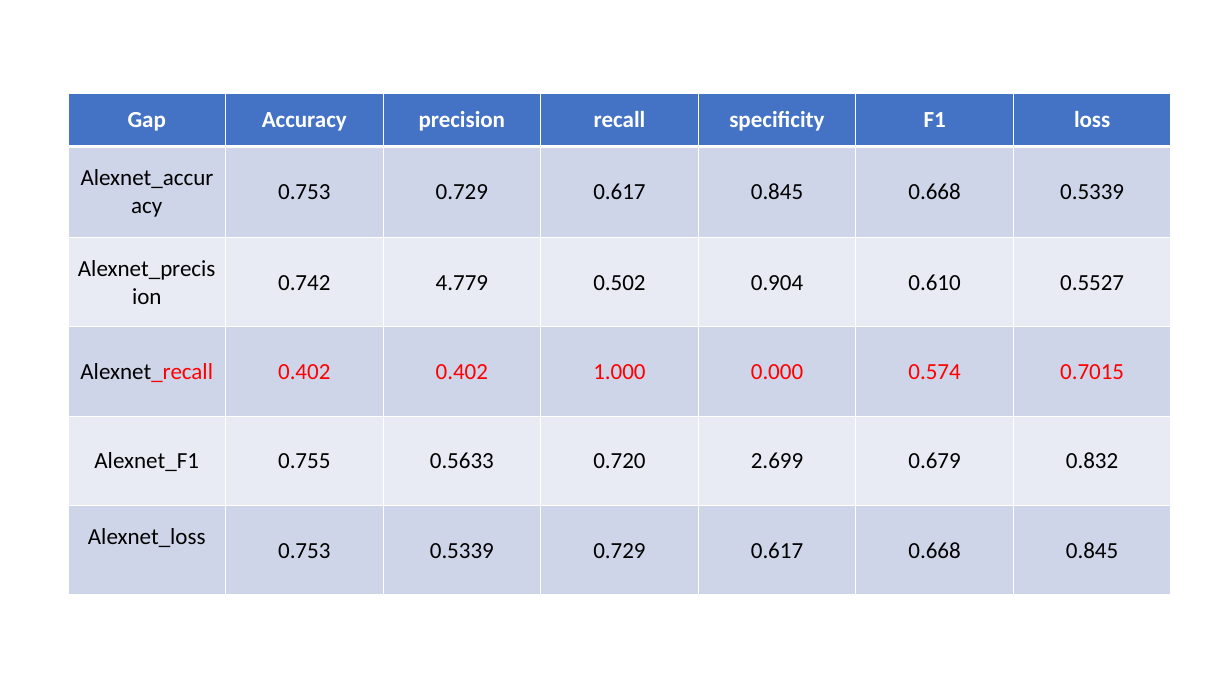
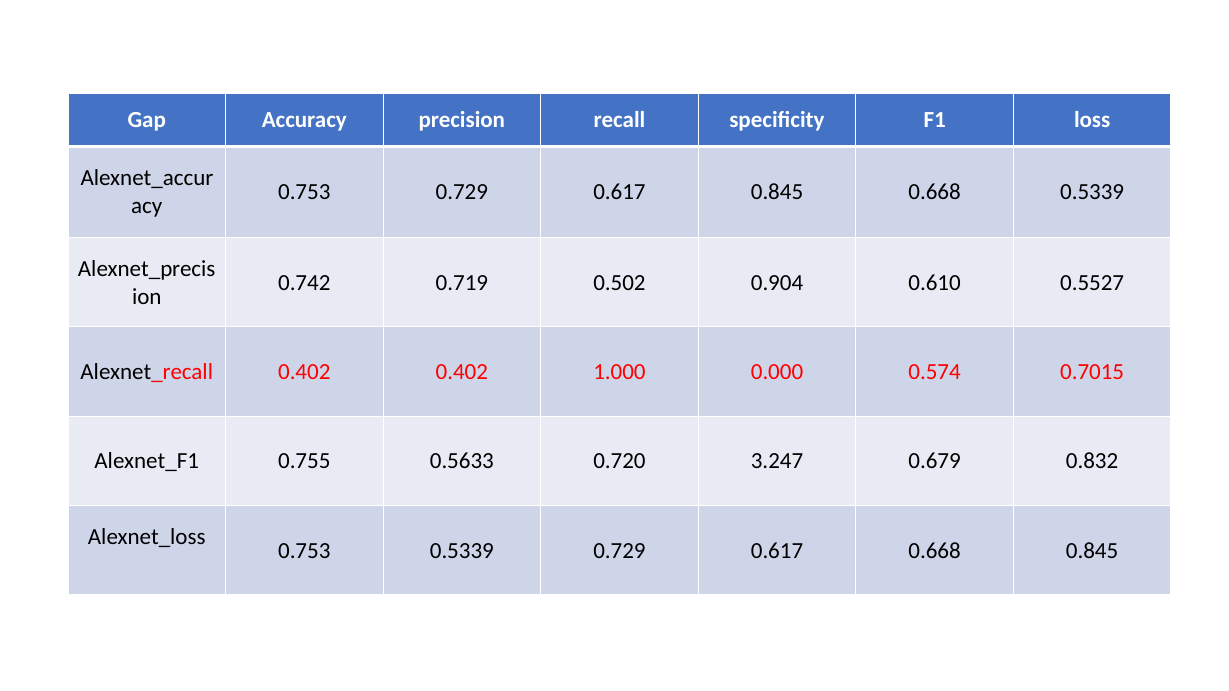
4.779: 4.779 -> 0.719 (462, 283)
2.699: 2.699 -> 3.247 (777, 461)
